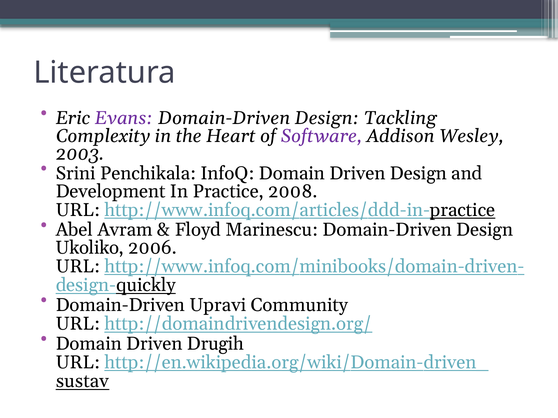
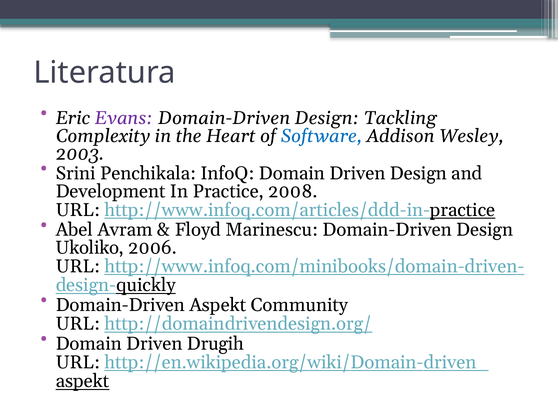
Software colour: purple -> blue (321, 136)
Domain-Driven Upravi: Upravi -> Aspekt (218, 305)
sustav: sustav -> aspekt (82, 382)
